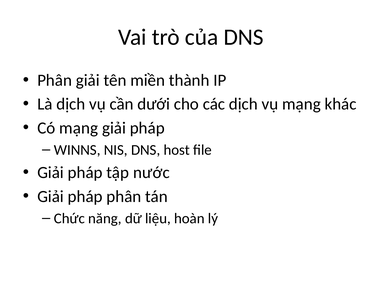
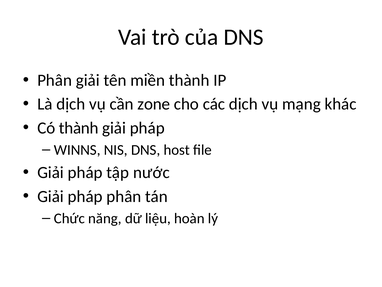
dưới: dưới -> zone (154, 104)
Có mạng: mạng -> thành (79, 128)
